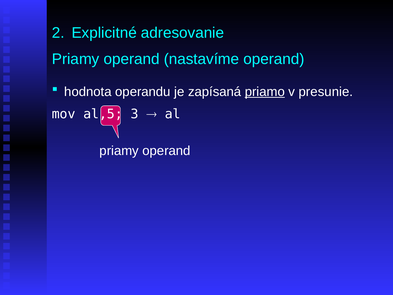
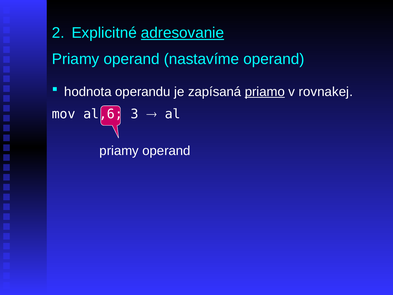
adresovanie underline: none -> present (183, 33)
presunie: presunie -> rovnakej (326, 92)
al,5: al,5 -> al,6 (103, 114)
